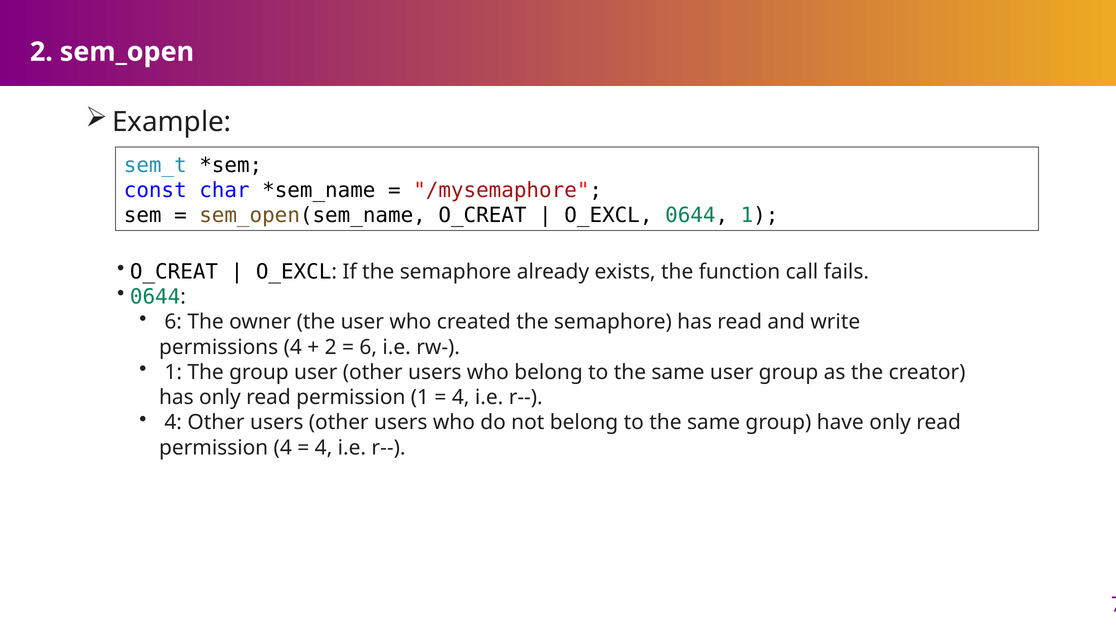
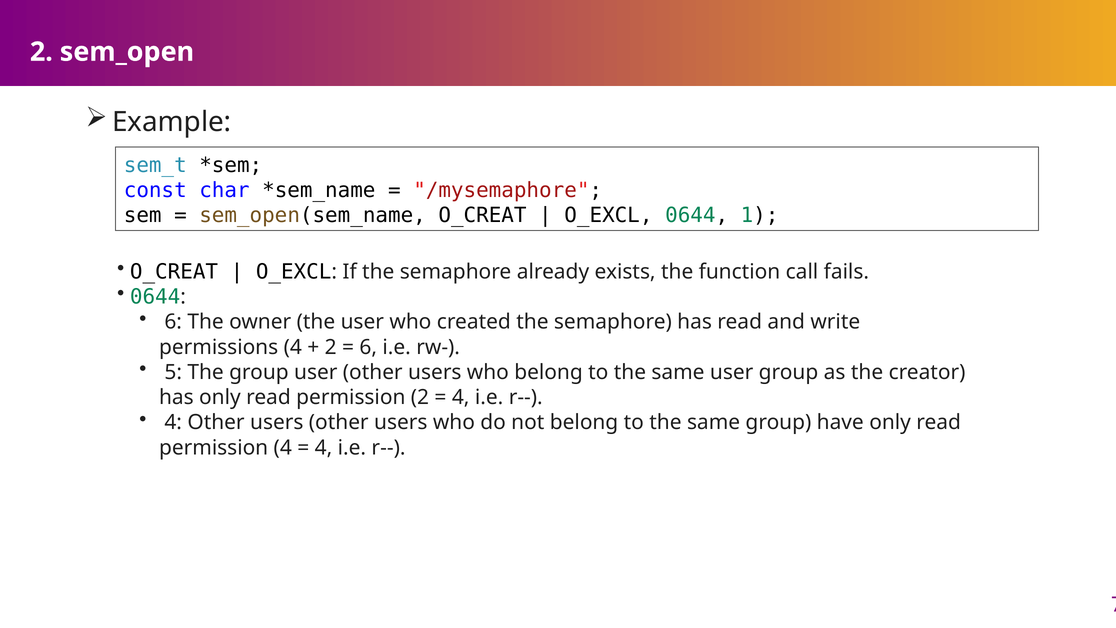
1: 1 -> 5 (173, 372)
permission 1: 1 -> 2 (420, 397)
